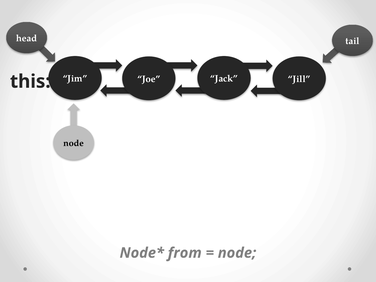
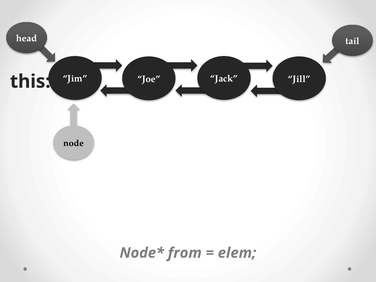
node: node -> elem (237, 253)
